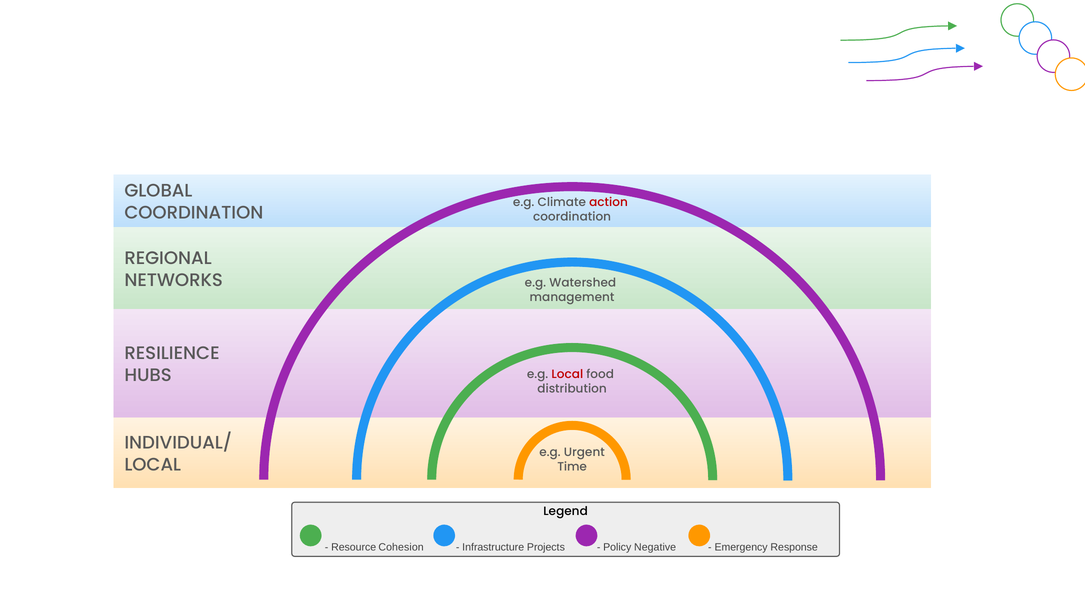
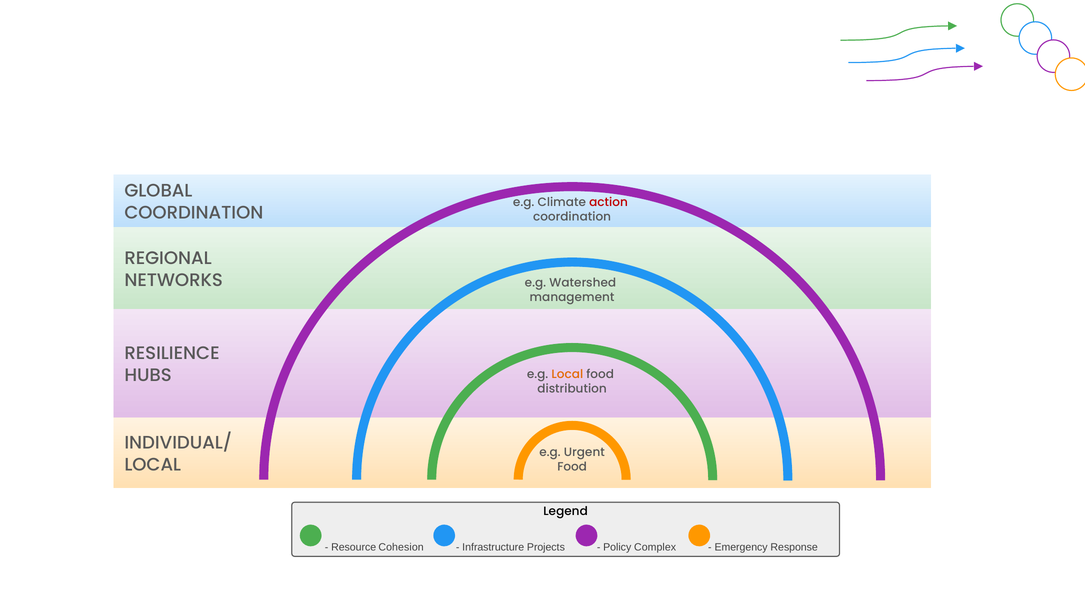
Local colour: red -> orange (567, 375)
Time: Time -> Food (572, 467)
Negative: Negative -> Complex (655, 548)
